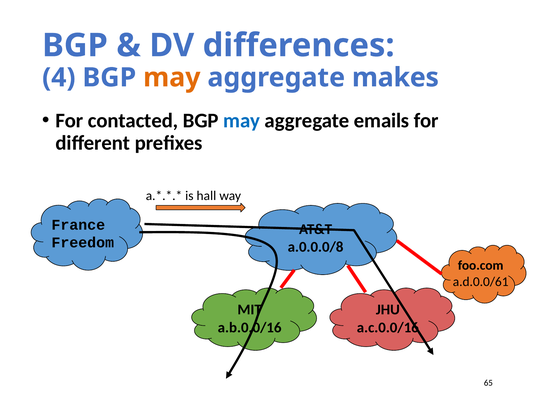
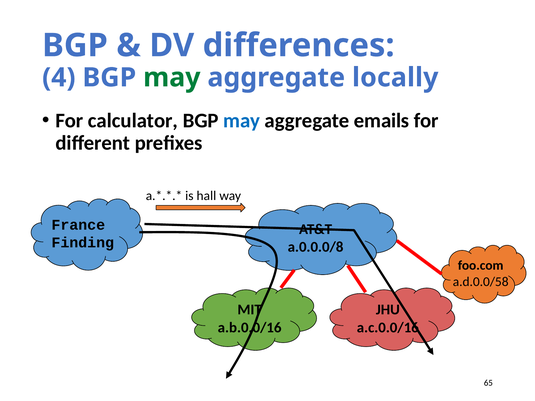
may colour: orange -> green (172, 78)
makes: makes -> locally (395, 78)
contacted: contacted -> calculator (133, 121)
Freedom: Freedom -> Finding (83, 243)
a.d.0.0/61: a.d.0.0/61 -> a.d.0.0/58 (481, 282)
